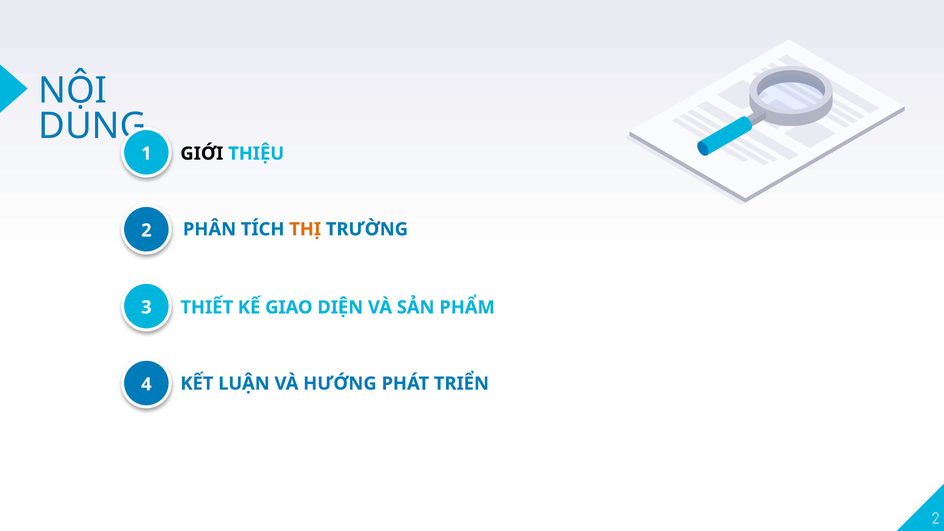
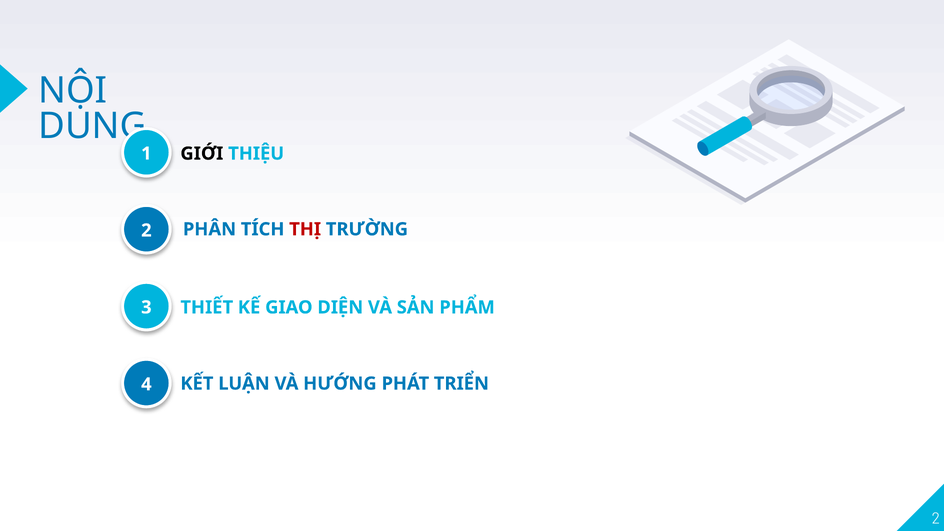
THỊ colour: orange -> red (305, 229)
